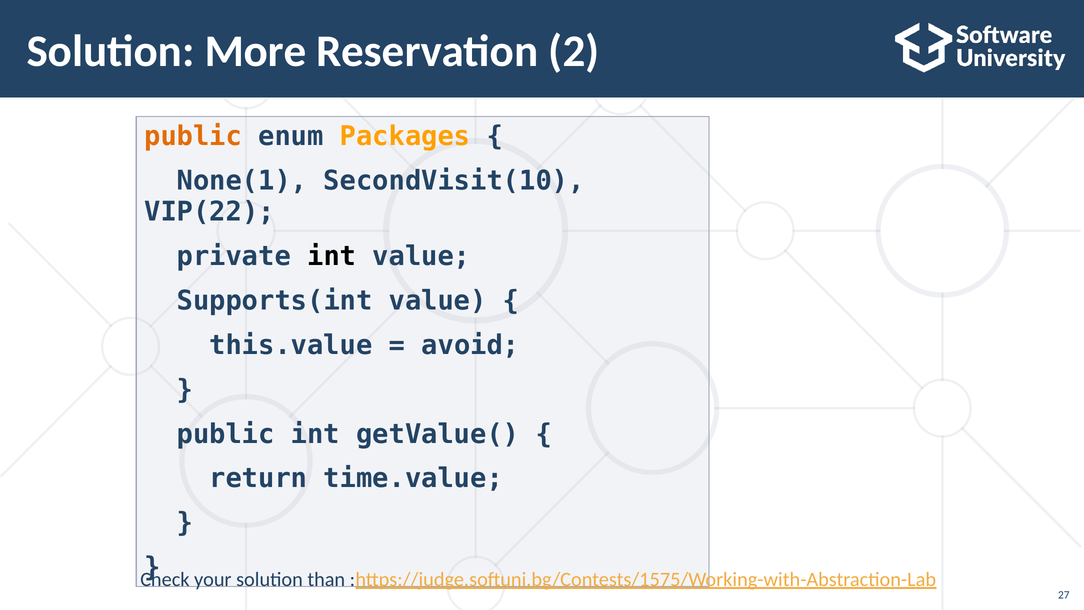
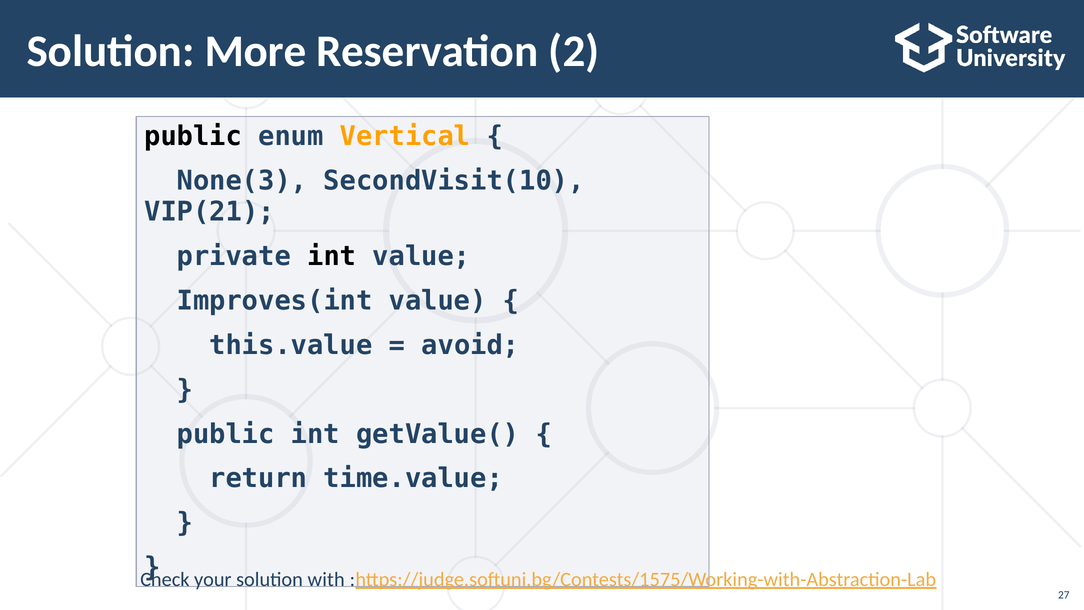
public colour: orange -> black (193, 136)
Packages: Packages -> Vertical (405, 136)
None(1: None(1 -> None(3 (242, 181)
VIP(22: VIP(22 -> VIP(21 (209, 212)
Supports(int: Supports(int -> Improves(int (275, 301)
than: than -> with (326, 579)
